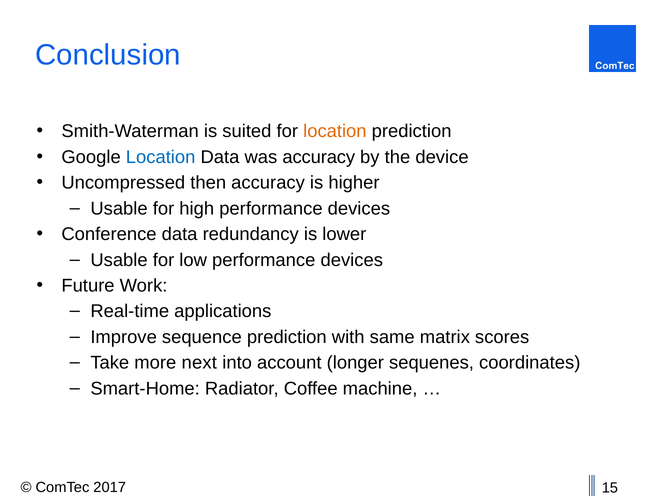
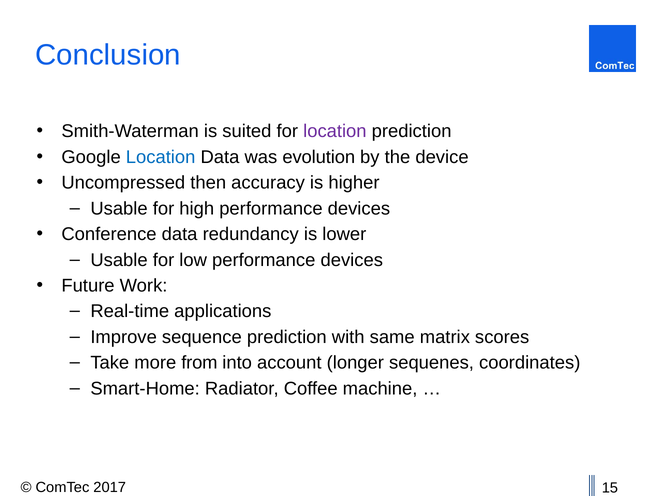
location colour: orange -> purple (335, 131)
was accuracy: accuracy -> evolution (319, 157)
next: next -> from (199, 363)
